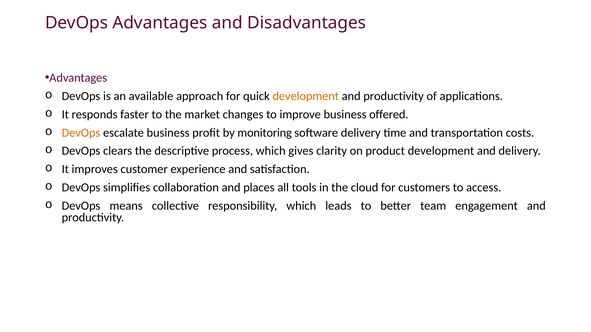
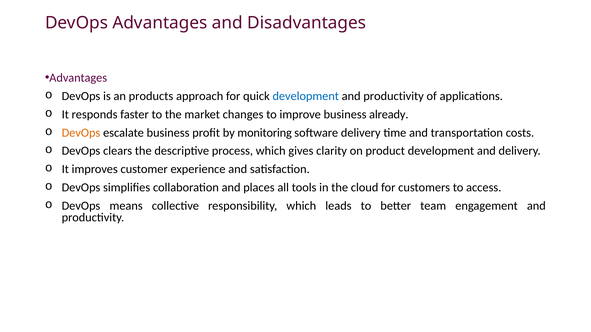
available: available -> products (151, 96)
development colour: orange -> blue (306, 96)
offered: offered -> already (389, 114)
